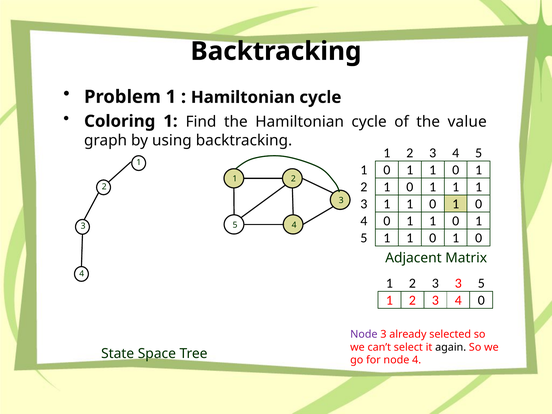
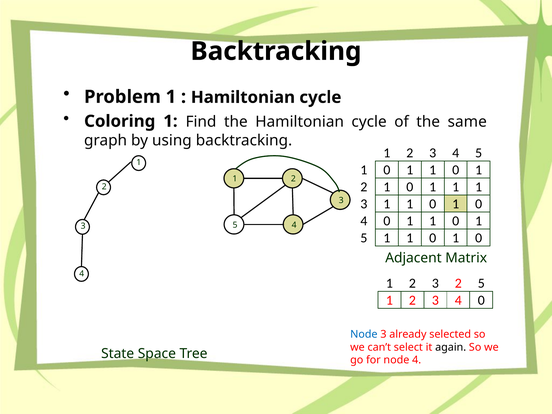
value: value -> same (467, 122)
3 3: 3 -> 2 (458, 283)
Node colour: purple -> blue (364, 334)
